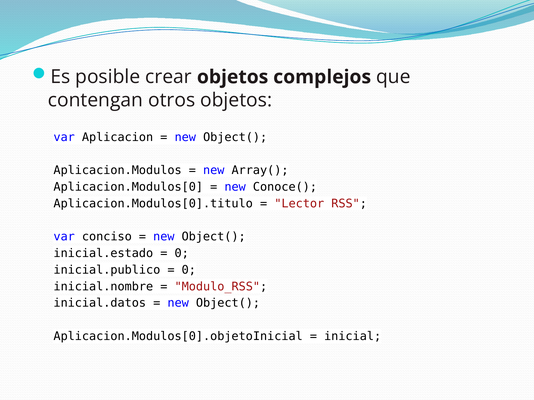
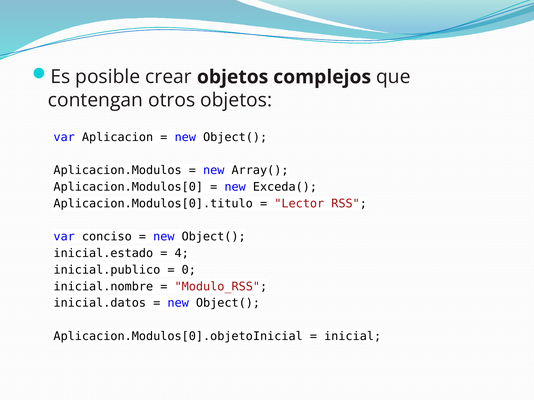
Conoce(: Conoce( -> Exceda( (285, 187)
0: 0 -> 4 (182, 254)
